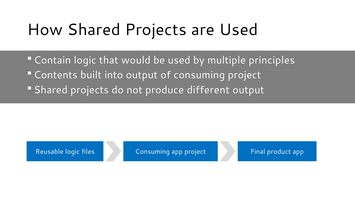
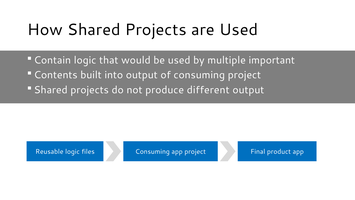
principles: principles -> important (272, 60)
